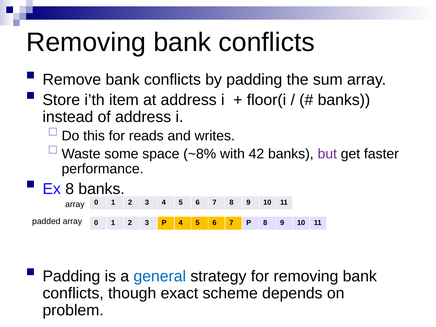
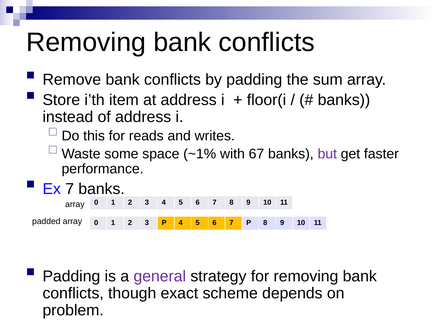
~8%: ~8% -> ~1% (200, 154)
42: 42 -> 67 (256, 154)
Ex 8: 8 -> 7 (70, 189)
general colour: blue -> purple (160, 276)
